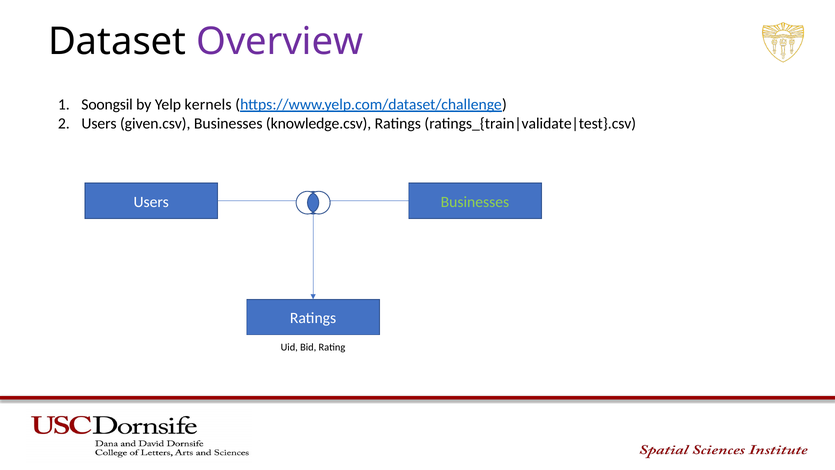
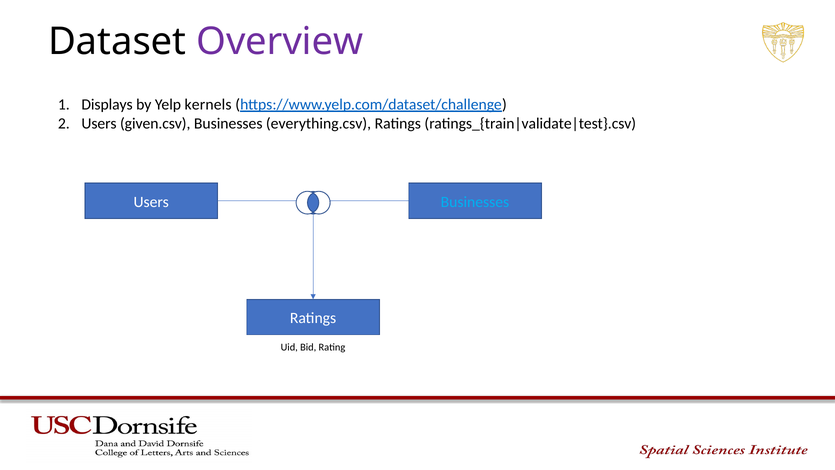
Soongsil: Soongsil -> Displays (107, 104)
knowledge.csv: knowledge.csv -> everything.csv (319, 123)
Businesses colour: light green -> light blue (475, 202)
